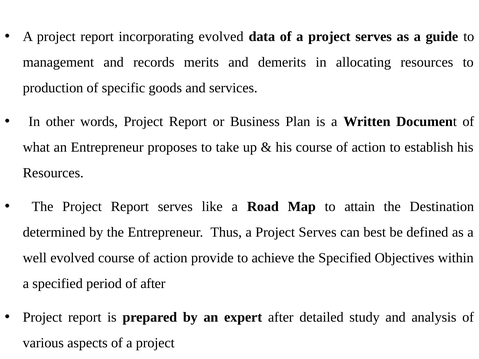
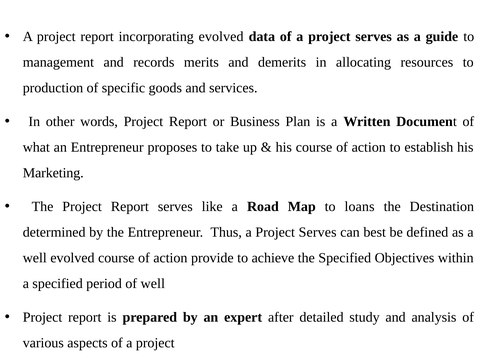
Resources: Resources -> Marketing (53, 173)
attain: attain -> loans (360, 207)
of after: after -> well (153, 284)
